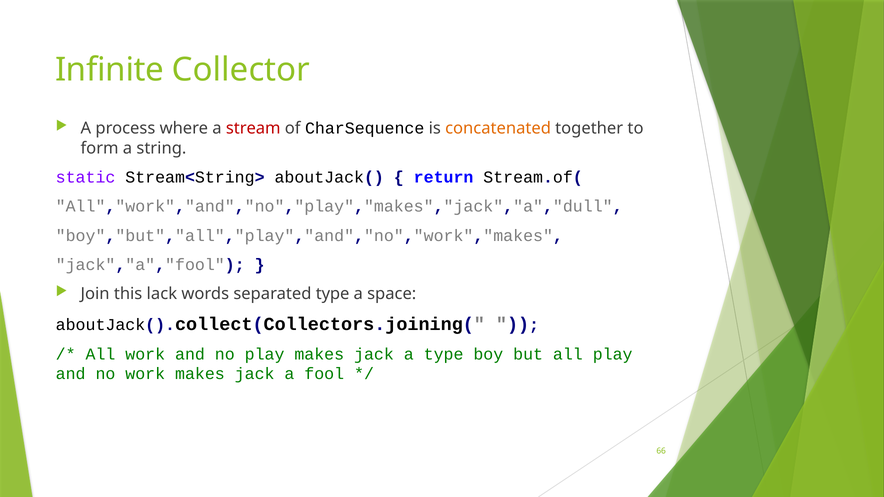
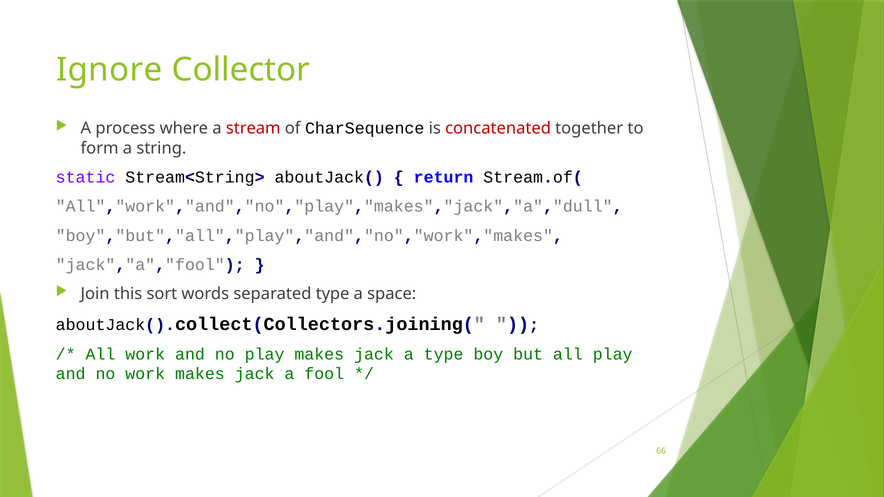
Infinite: Infinite -> Ignore (109, 70)
concatenated colour: orange -> red (498, 128)
lack: lack -> sort (162, 294)
